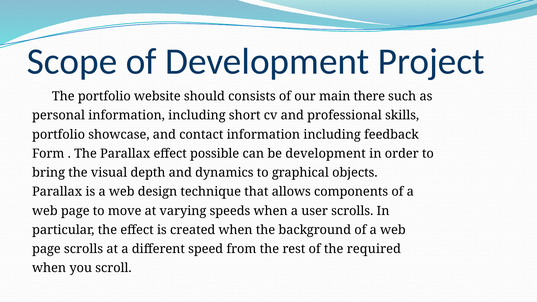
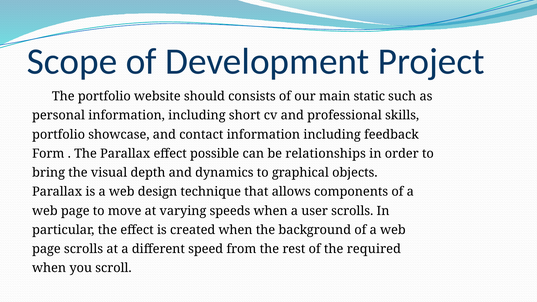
there: there -> static (369, 96)
be development: development -> relationships (326, 154)
